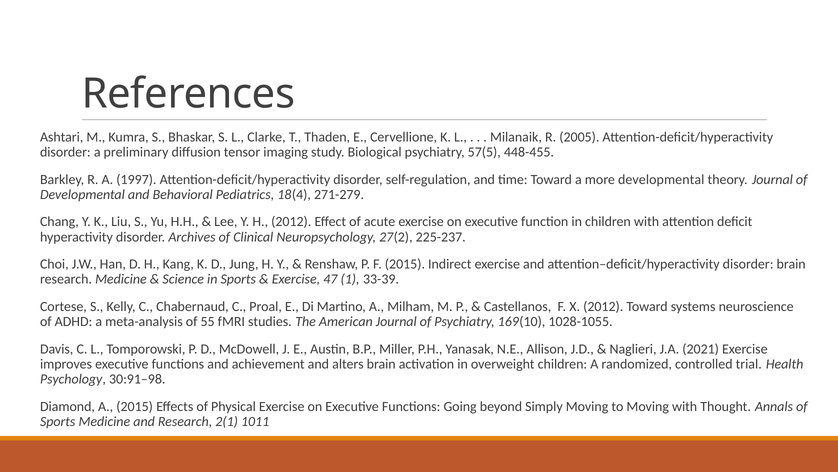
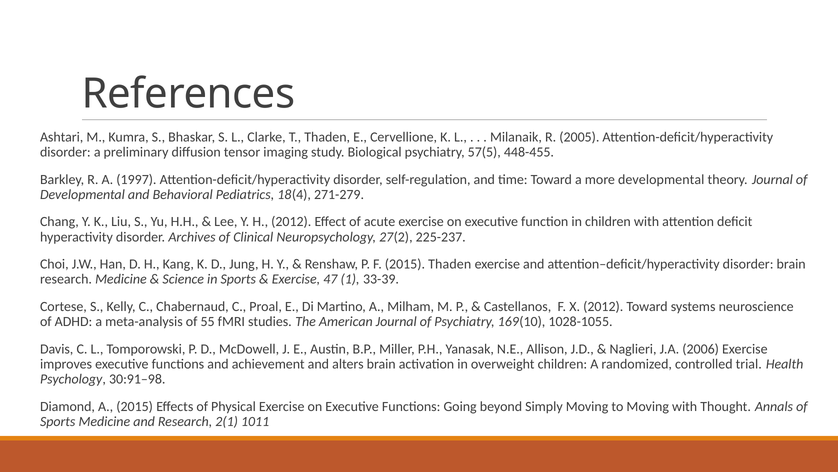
2015 Indirect: Indirect -> Thaden (450, 264)
2021: 2021 -> 2006 (701, 349)
